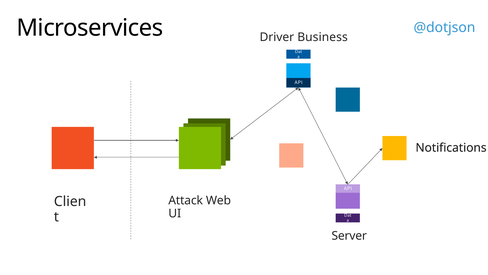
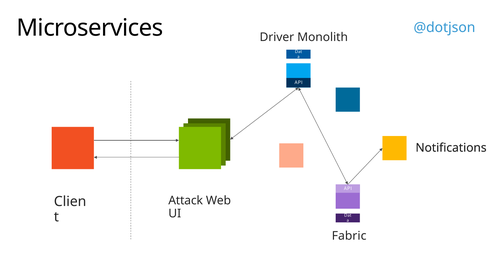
Business: Business -> Monolith (323, 37)
Server: Server -> Fabric (349, 235)
